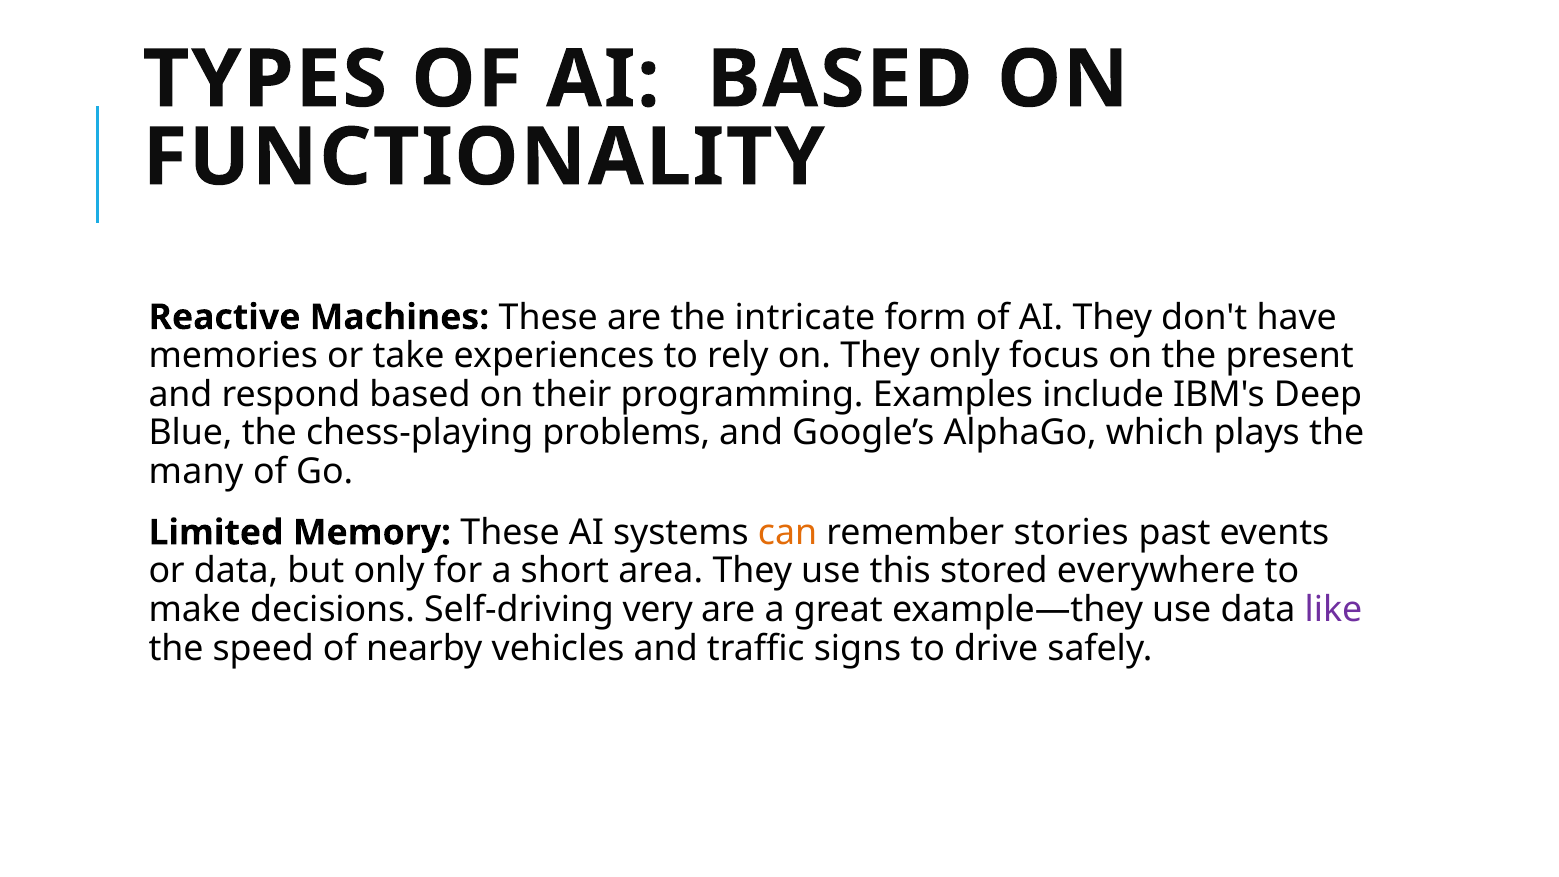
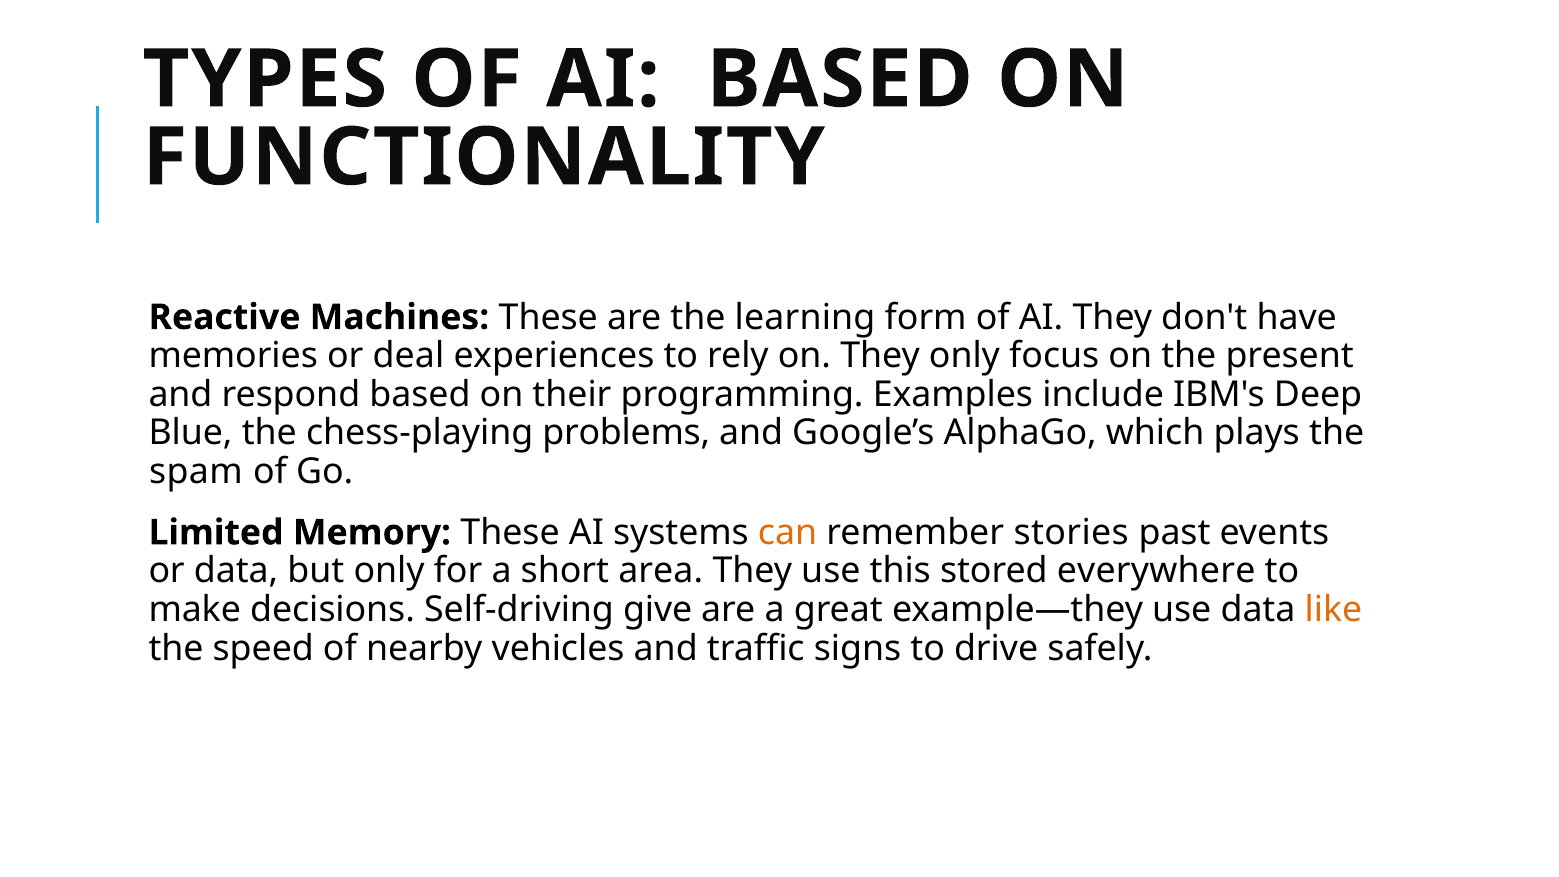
intricate: intricate -> learning (805, 317)
take: take -> deal (408, 356)
many: many -> spam (196, 471)
very: very -> give (658, 610)
like colour: purple -> orange (1333, 610)
